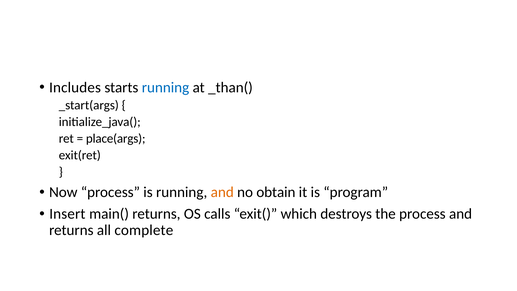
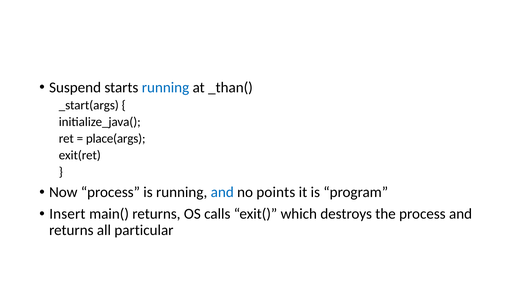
Includes: Includes -> Suspend (75, 87)
and colour: orange -> blue (222, 192)
obtain: obtain -> points (276, 192)
complete: complete -> particular (144, 230)
